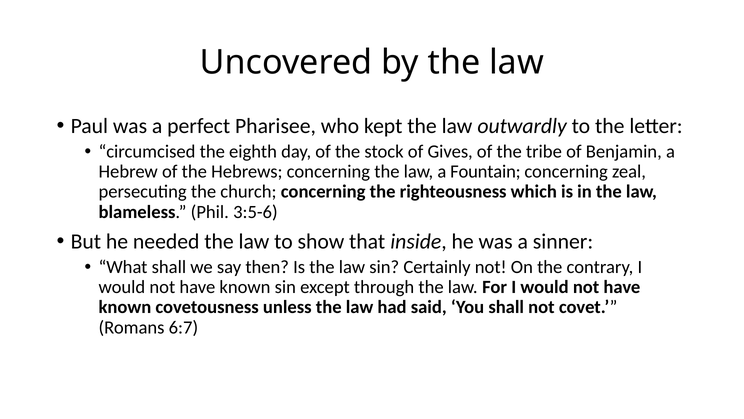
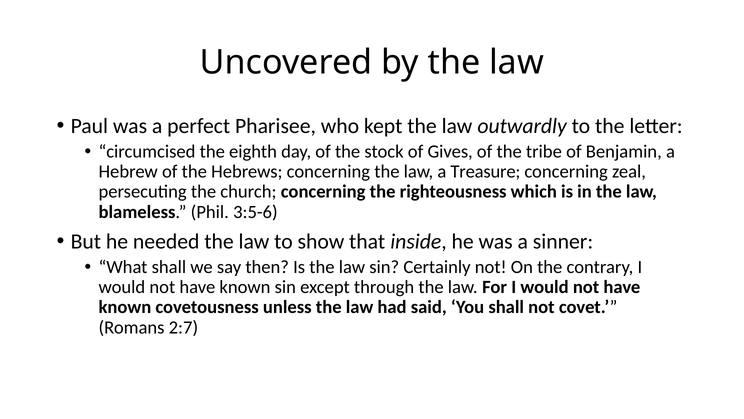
Fountain: Fountain -> Treasure (485, 172)
6:7: 6:7 -> 2:7 (183, 327)
